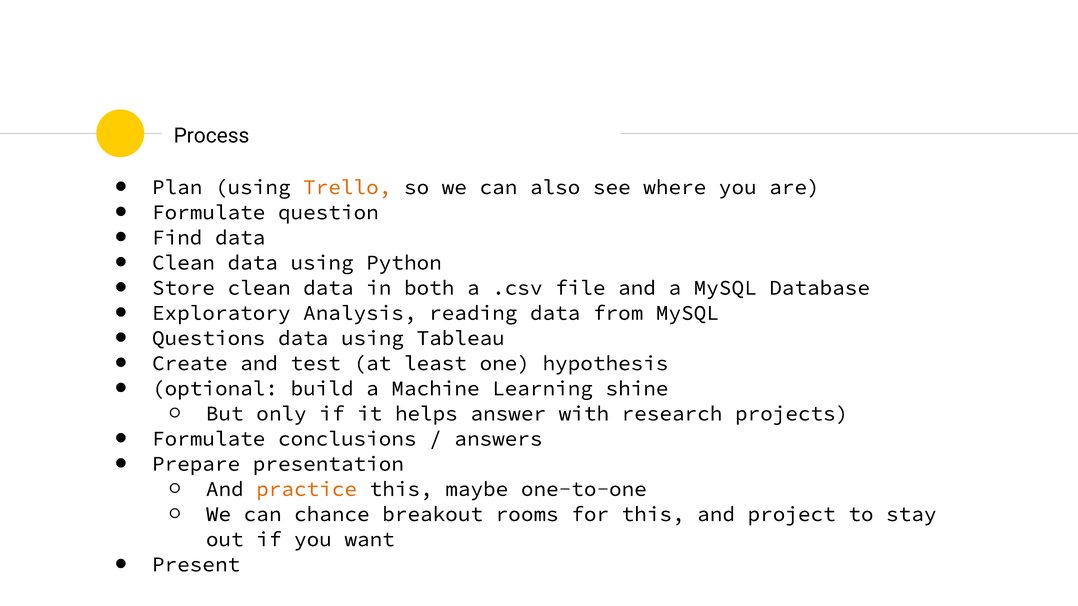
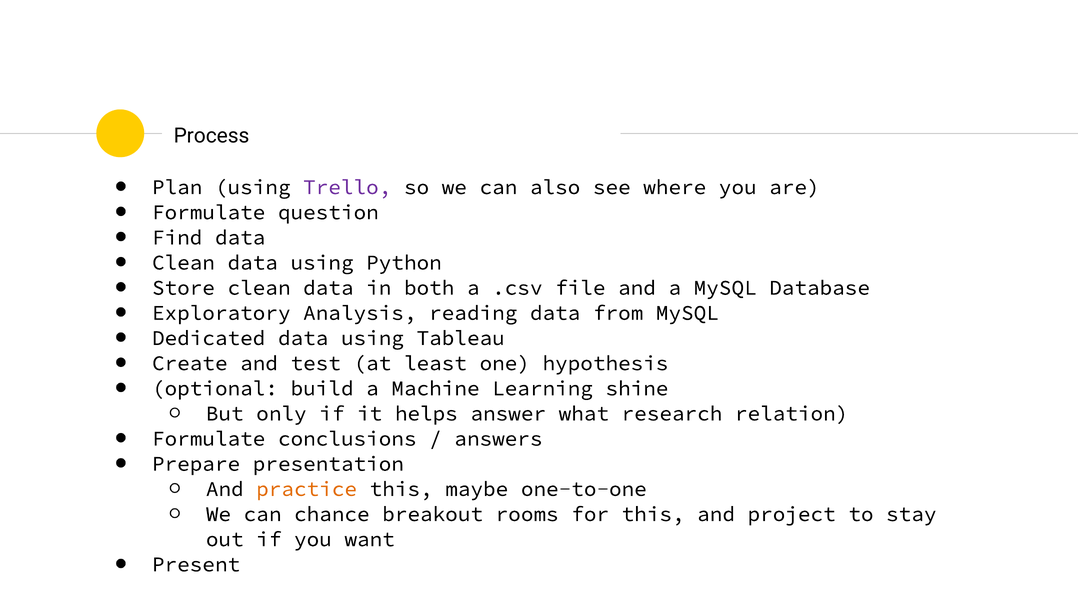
Trello colour: orange -> purple (347, 187)
Questions: Questions -> Dedicated (209, 338)
with: with -> what (584, 414)
projects: projects -> relation (792, 414)
